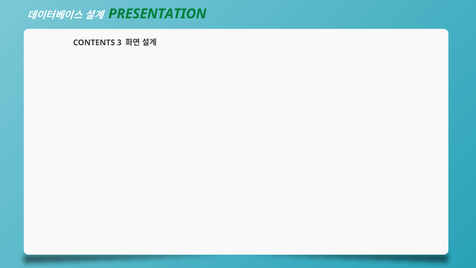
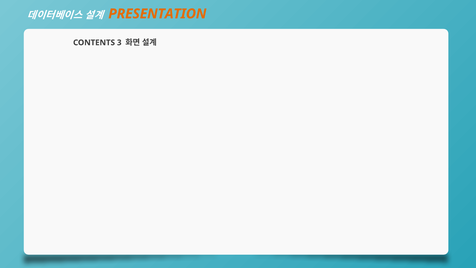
PRESENTATION colour: green -> orange (157, 14)
